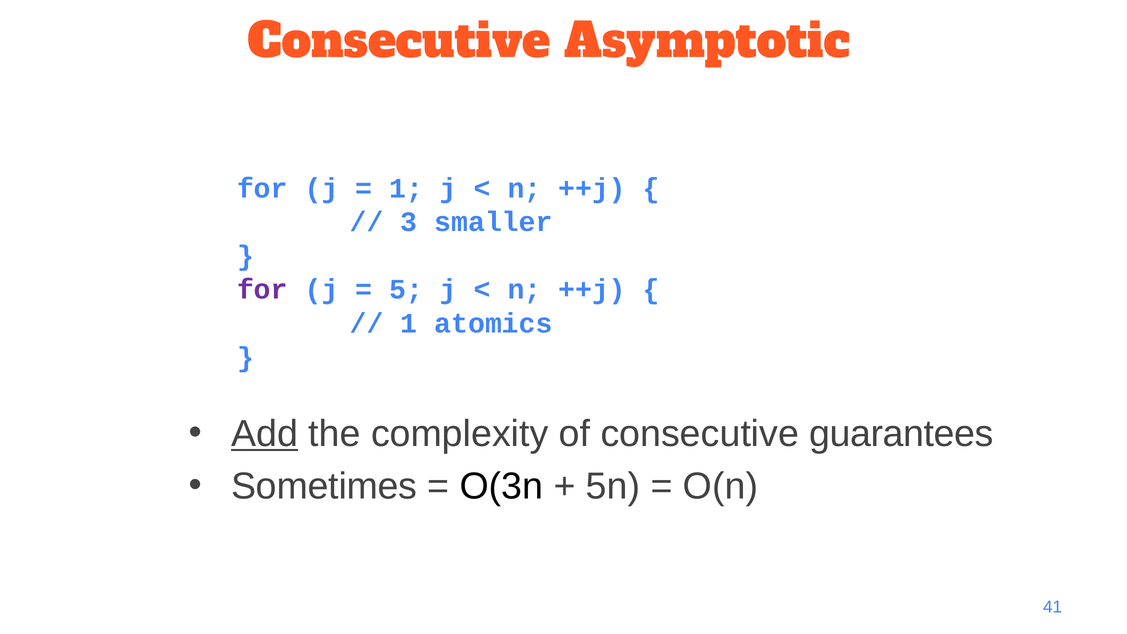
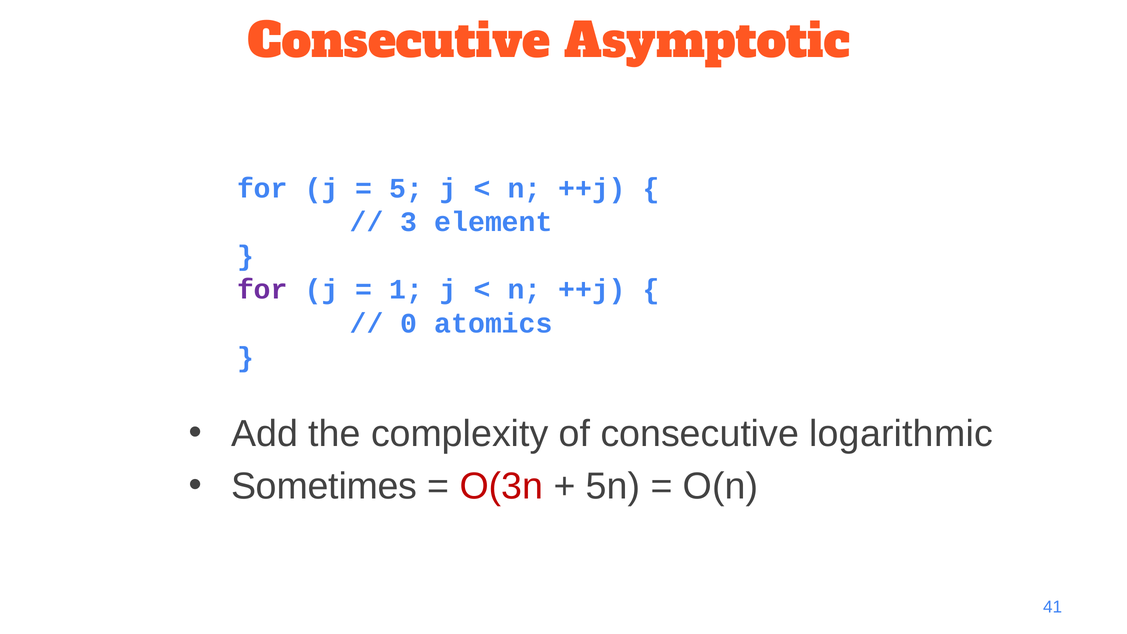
1: 1 -> 5 (406, 188)
smaller: smaller -> element (493, 222)
5: 5 -> 1 (406, 290)
1: 1 -> 0 (409, 323)
Add underline: present -> none (265, 434)
guarantees: guarantees -> logarithmic (901, 434)
O(3n colour: black -> red (501, 486)
